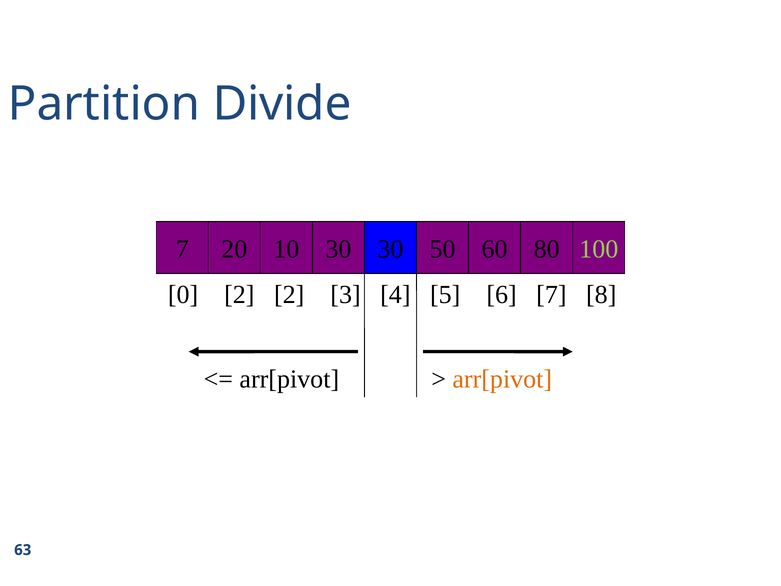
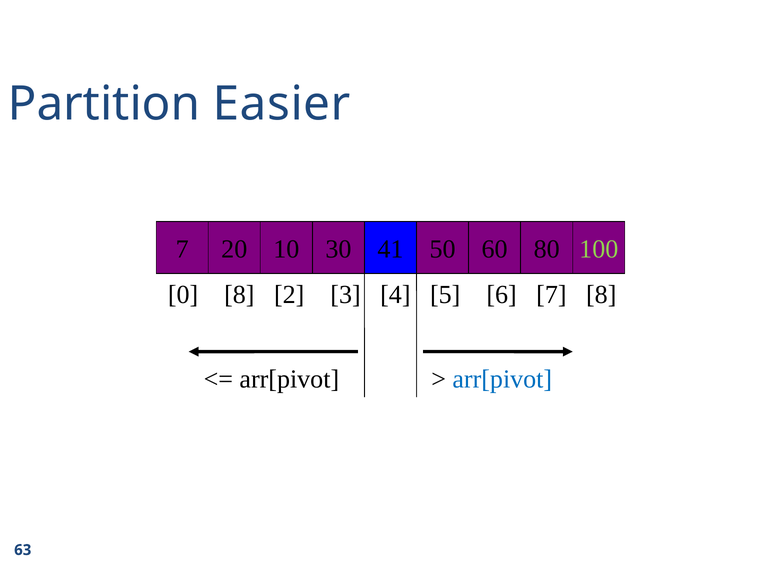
Divide: Divide -> Easier (282, 104)
30 30: 30 -> 41 (390, 249)
0 2: 2 -> 8 (239, 295)
arr[pivot colour: orange -> blue (502, 379)
